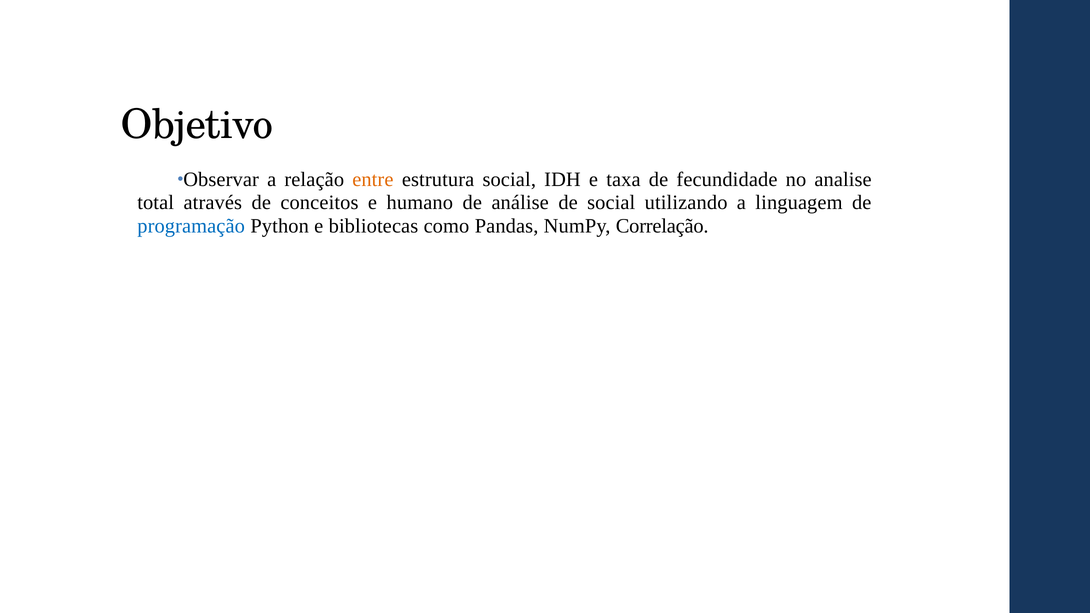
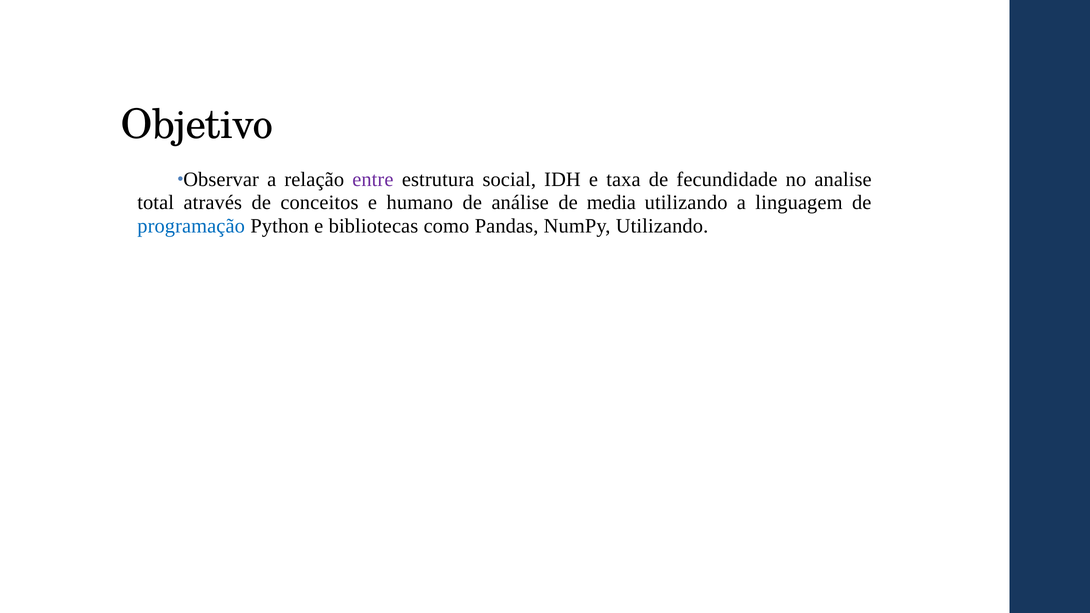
entre colour: orange -> purple (373, 179)
de social: social -> media (611, 203)
NumPy Correlação: Correlação -> Utilizando (662, 226)
